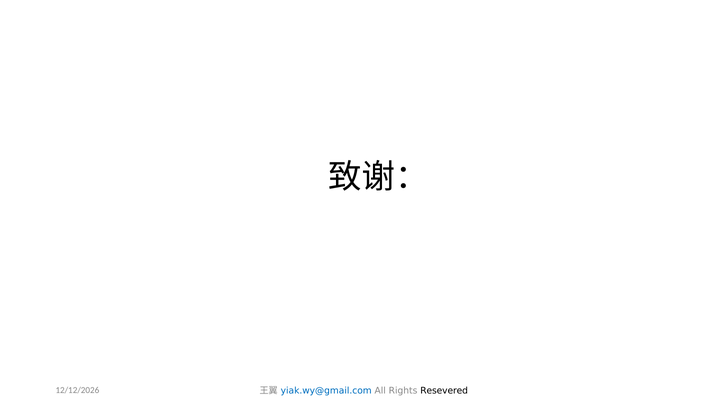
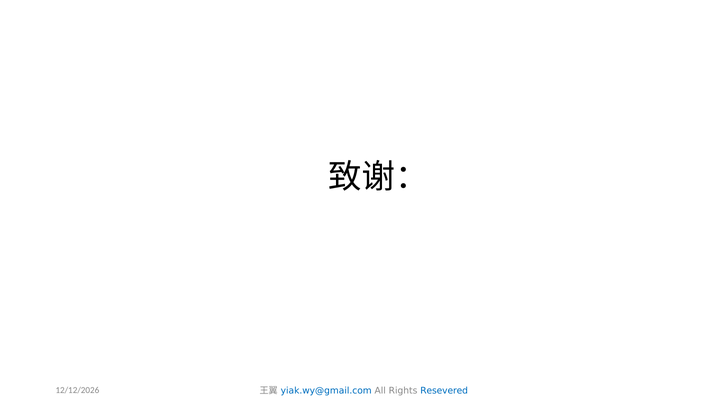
Resevered colour: black -> blue (444, 391)
